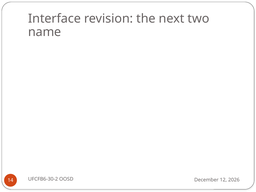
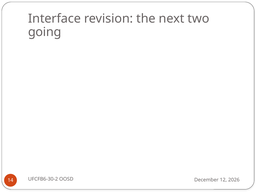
name: name -> going (45, 32)
